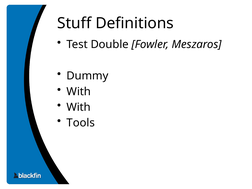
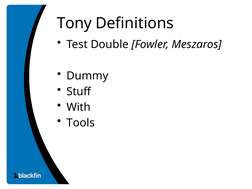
Stuff: Stuff -> Tony (74, 23)
With: With -> Stuff (79, 92)
